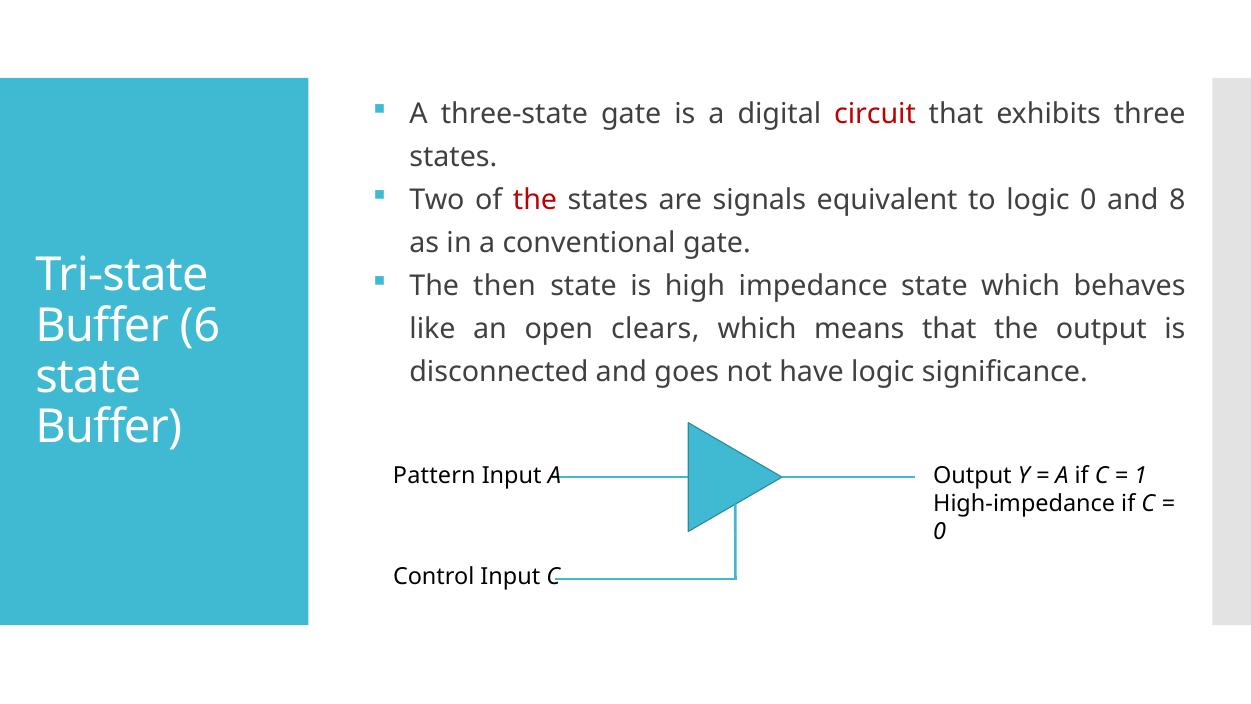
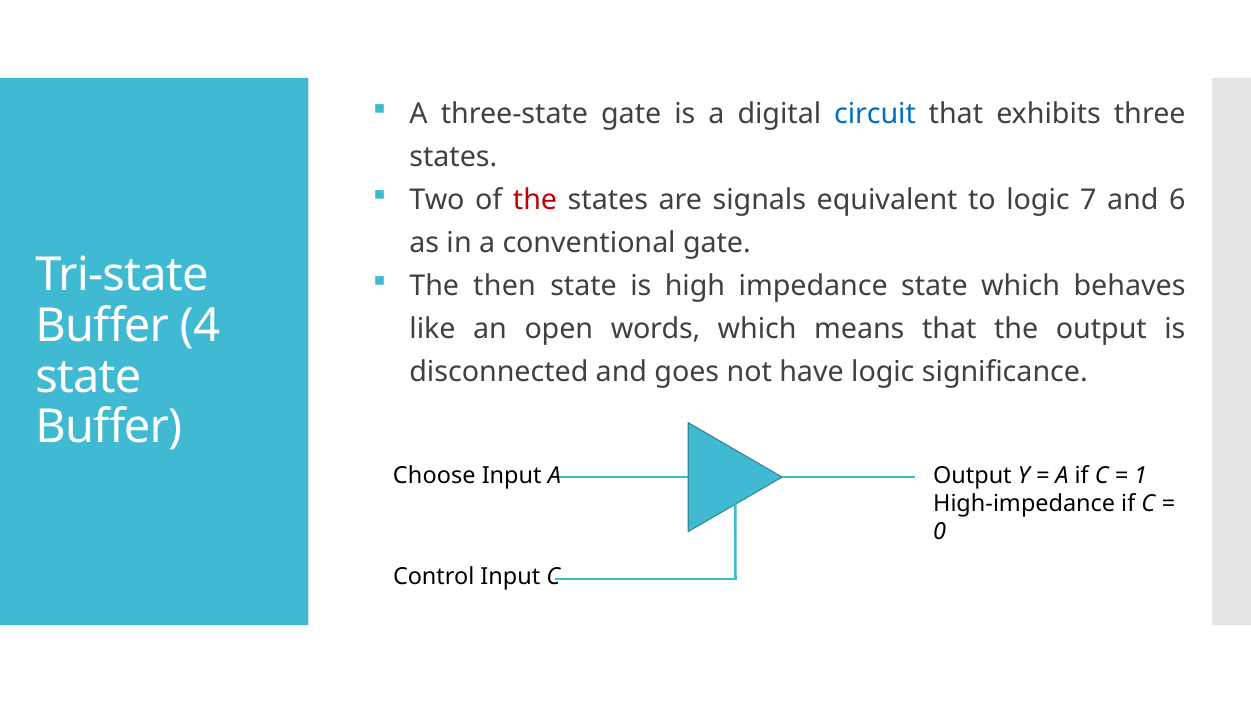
circuit colour: red -> blue (875, 114)
logic 0: 0 -> 7 (1088, 200)
8: 8 -> 6 (1177, 200)
6: 6 -> 4 (200, 326)
clears: clears -> words (656, 329)
Pattern: Pattern -> Choose (434, 475)
